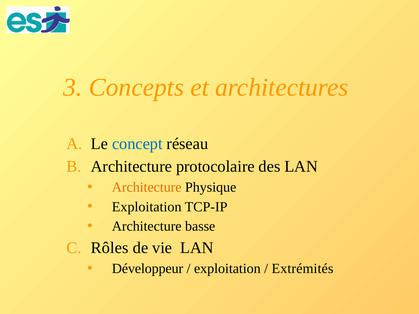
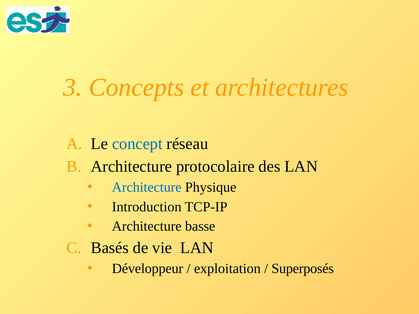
Architecture colour: orange -> blue (147, 187)
Exploitation: Exploitation -> Introduction (147, 207)
Rôles: Rôles -> Basés (110, 248)
Extrémités: Extrémités -> Superposés (303, 269)
